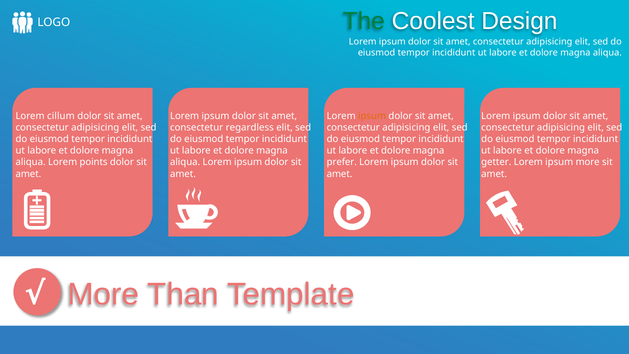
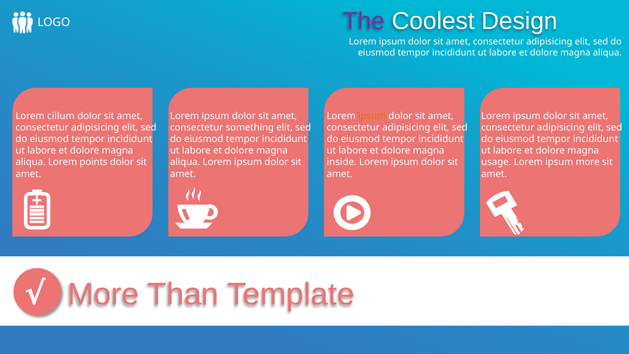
The colour: green -> purple (364, 21)
regardless: regardless -> something (250, 128)
prefer: prefer -> inside (342, 162)
getter: getter -> usage (496, 162)
